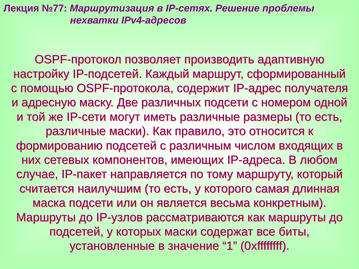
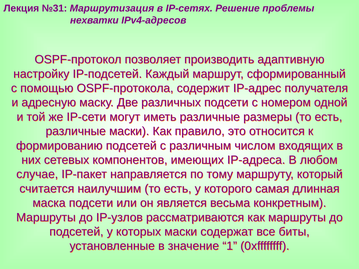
№77: №77 -> №31 (54, 8)
